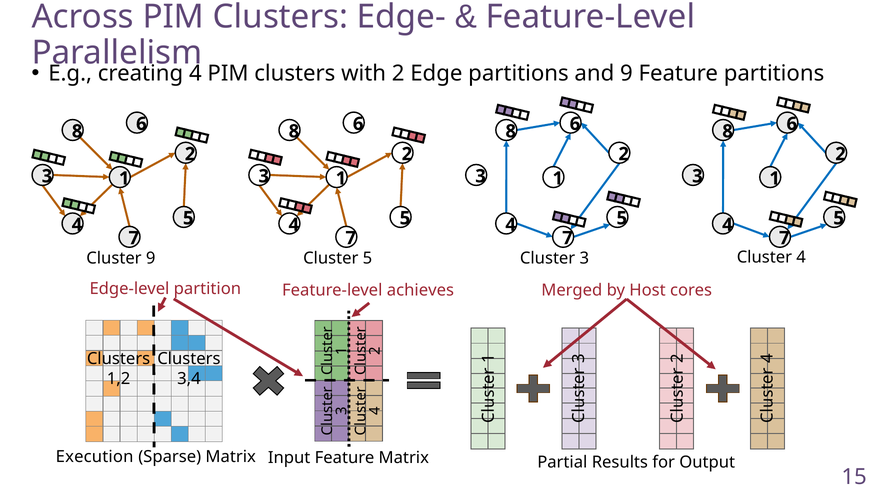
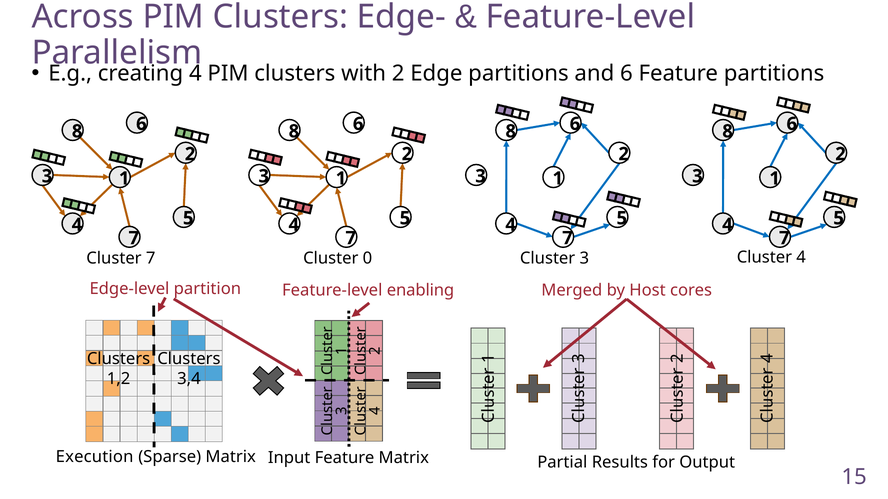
and 9: 9 -> 6 (626, 74)
Cluster 5: 5 -> 0 (368, 259)
Cluster 9: 9 -> 7 (151, 259)
achieves: achieves -> enabling (421, 291)
